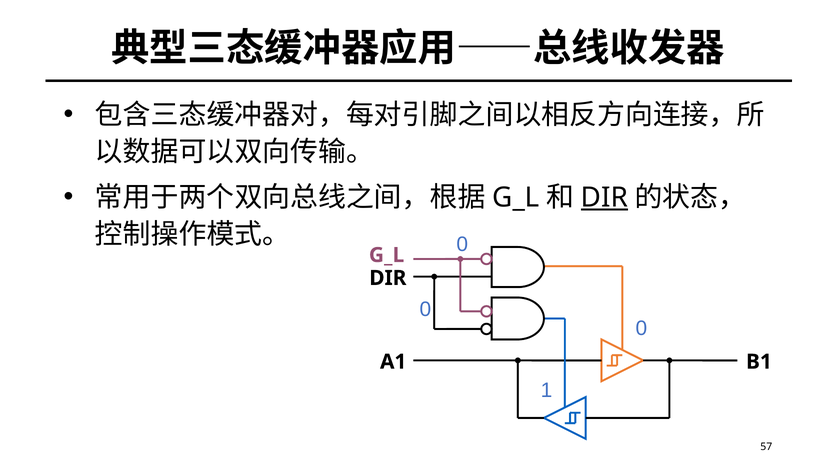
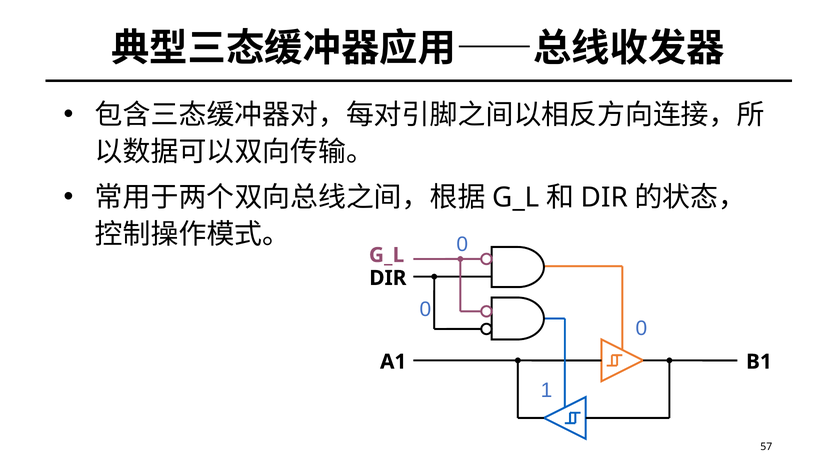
DIR underline: present -> none (604, 197)
